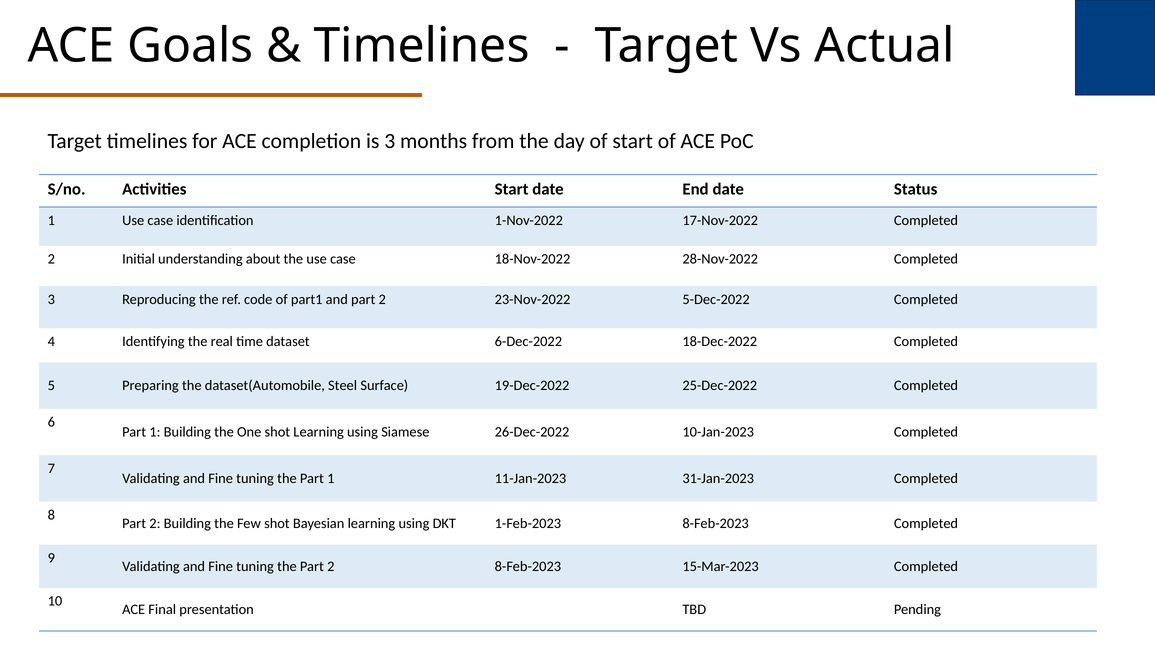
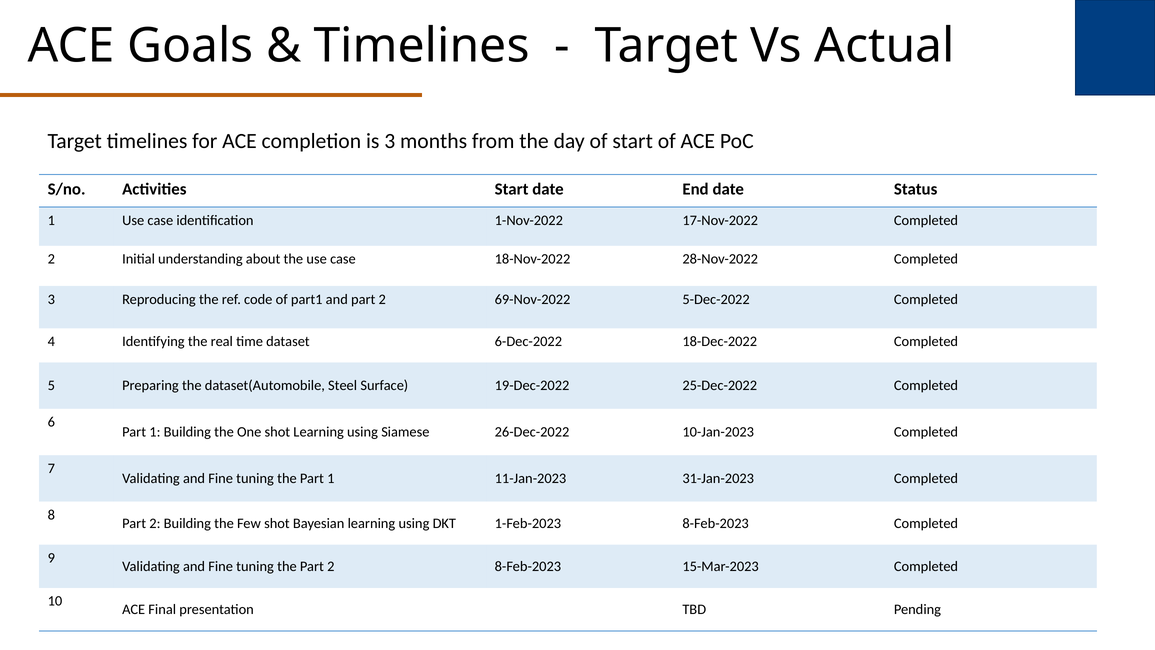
23-Nov-2022: 23-Nov-2022 -> 69-Nov-2022 (533, 299)
